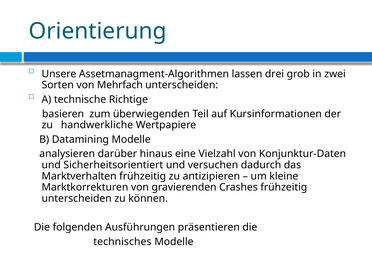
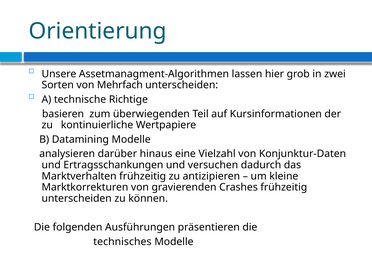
drei: drei -> hier (275, 74)
handwerkliche: handwerkliche -> kontinuierliche (97, 125)
Sicherheitsorientiert: Sicherheitsorientiert -> Ertragsschankungen (113, 165)
